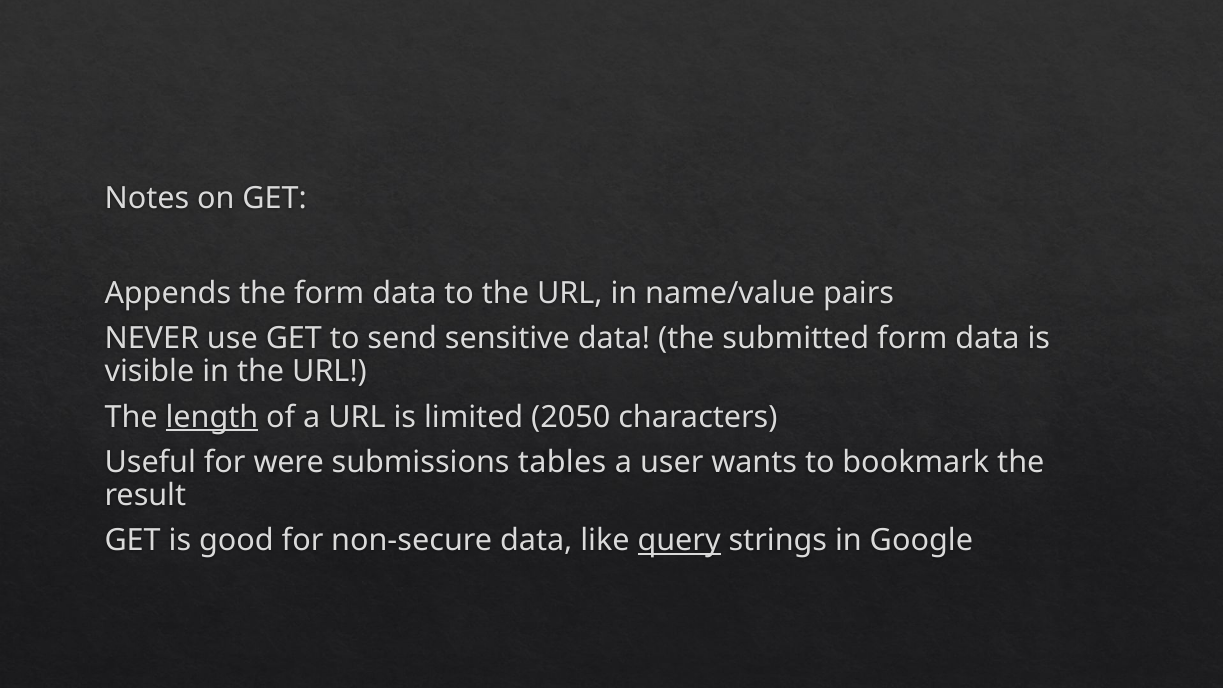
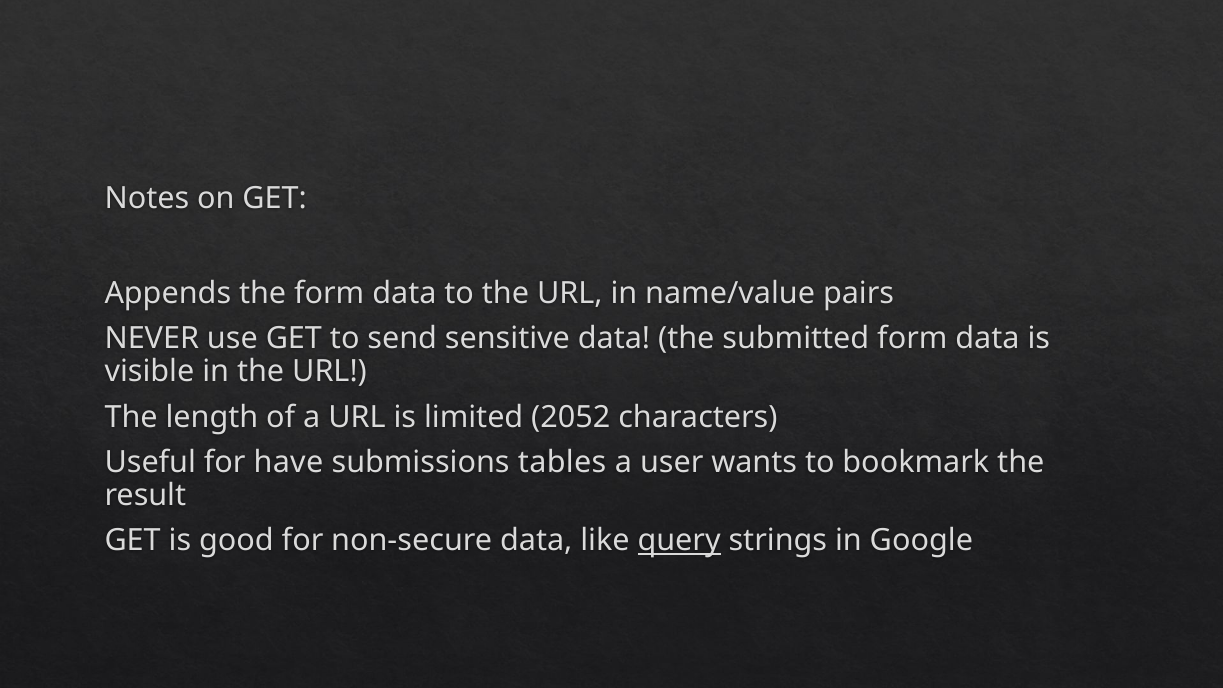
length underline: present -> none (212, 417)
2050: 2050 -> 2052 (571, 417)
were: were -> have (288, 462)
